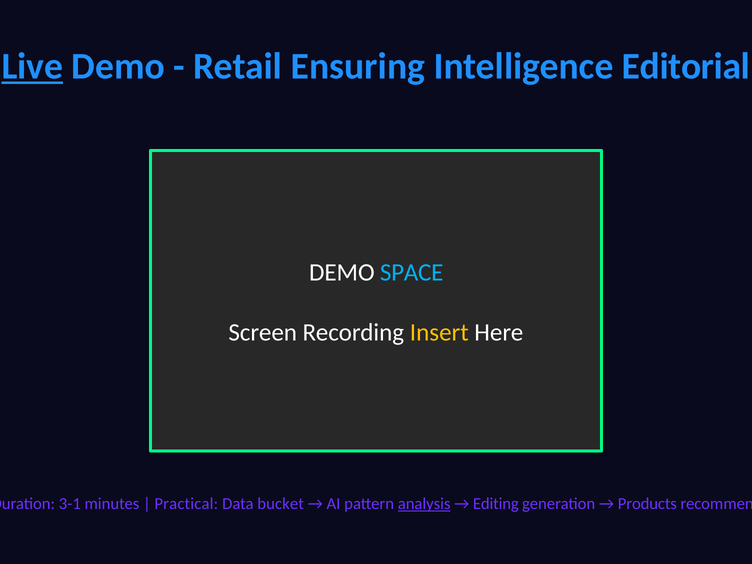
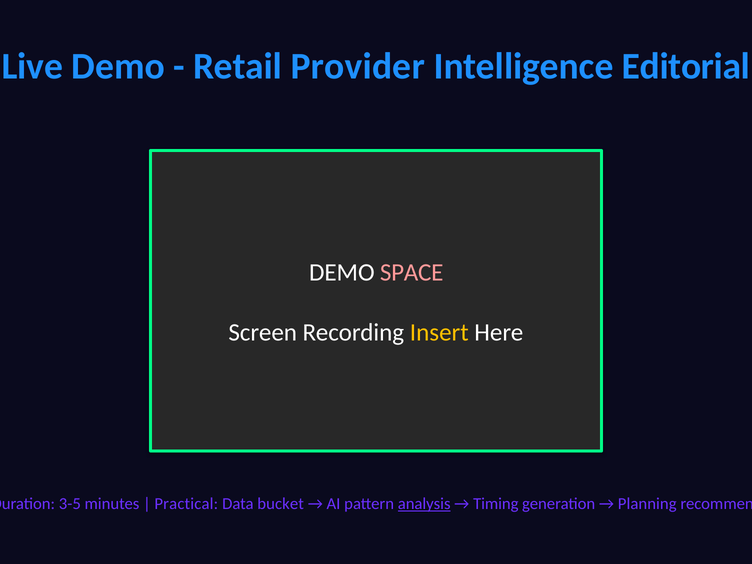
Live underline: present -> none (32, 66)
Ensuring: Ensuring -> Provider (358, 66)
SPACE colour: light blue -> pink (412, 272)
3-1: 3-1 -> 3-5 (70, 504)
Editing: Editing -> Timing (496, 504)
Products: Products -> Planning (647, 504)
